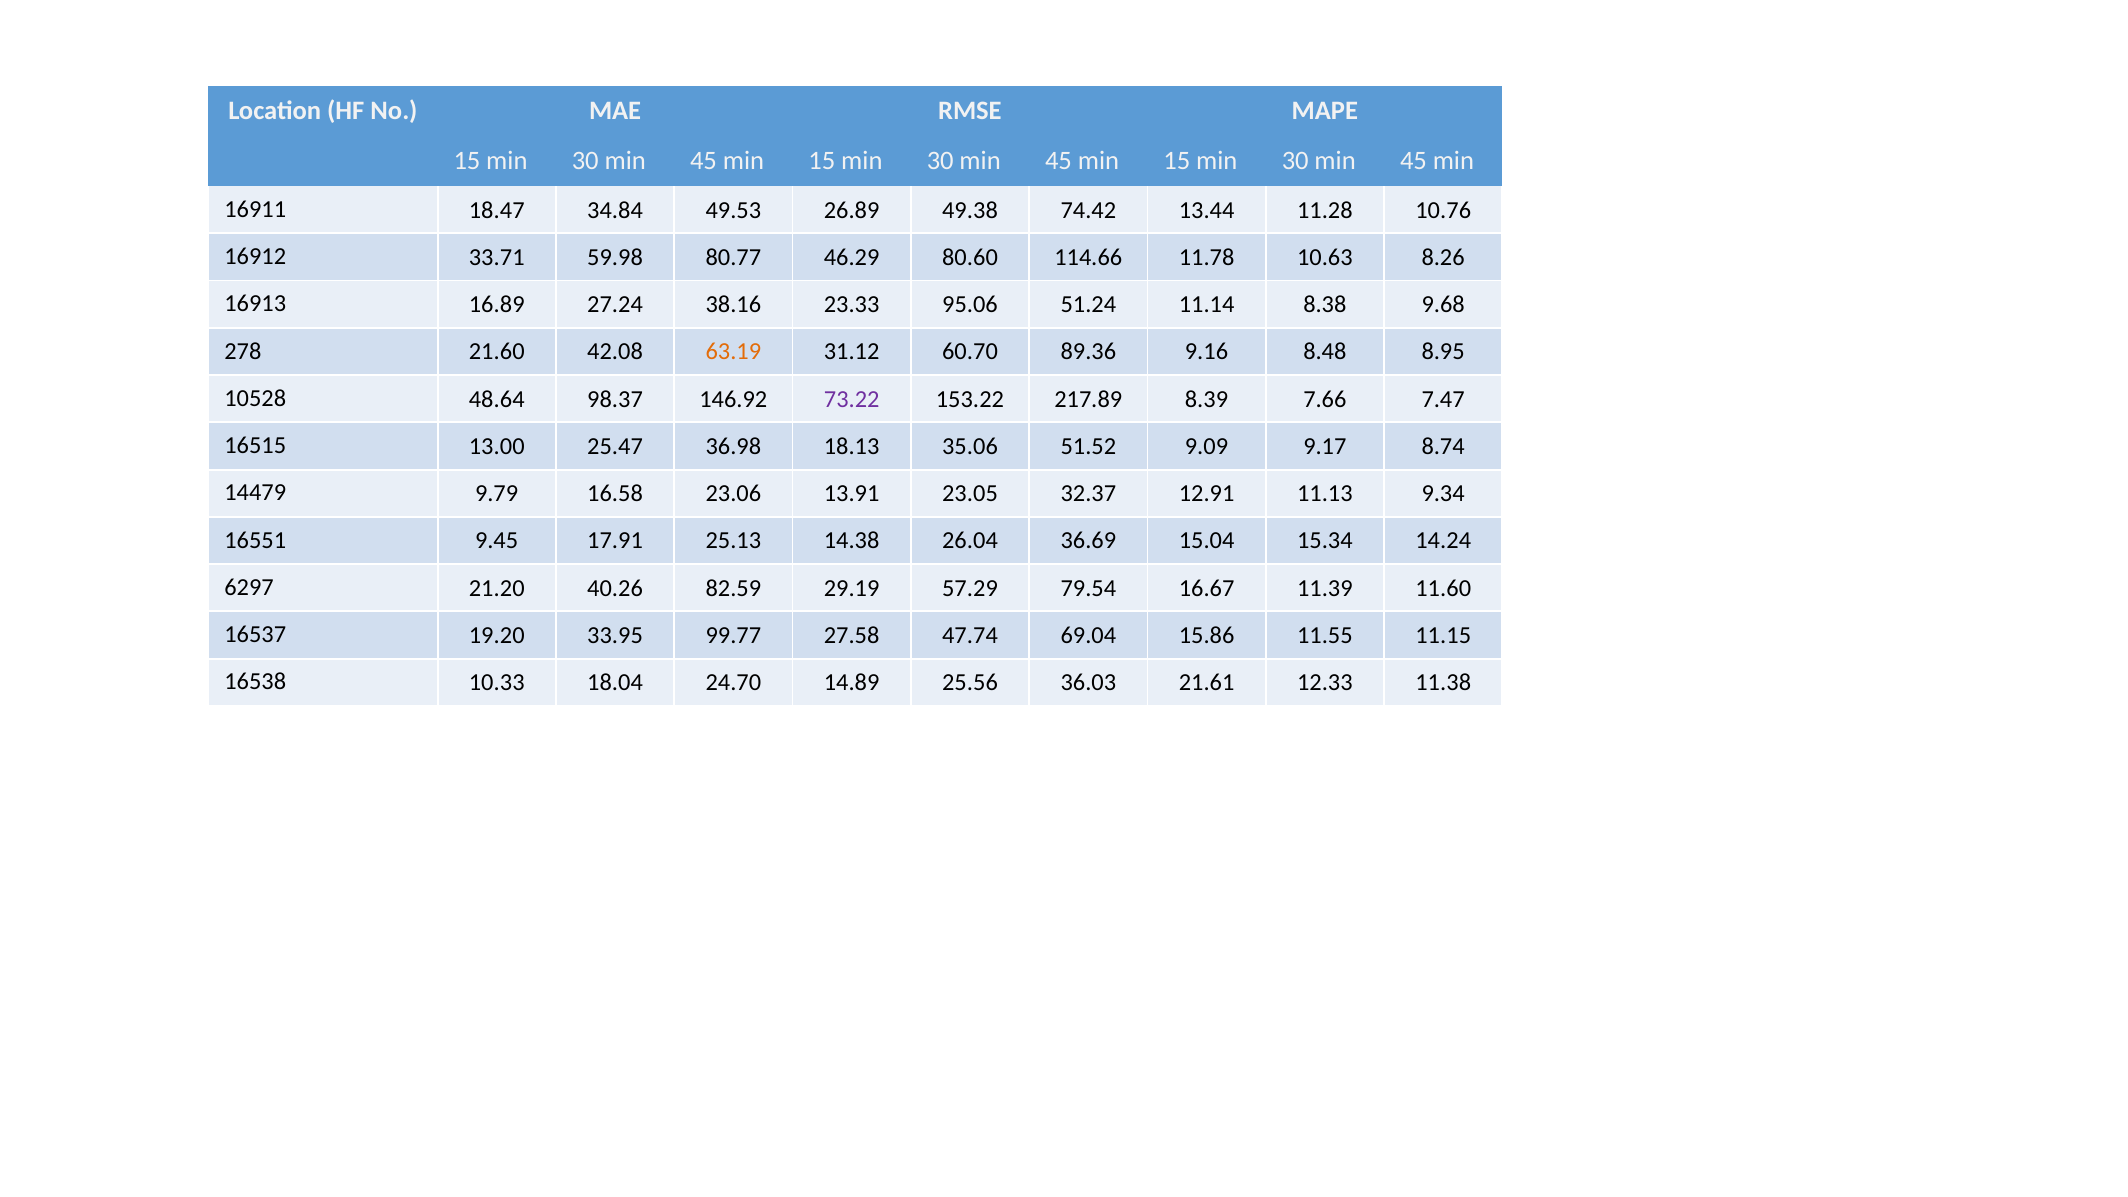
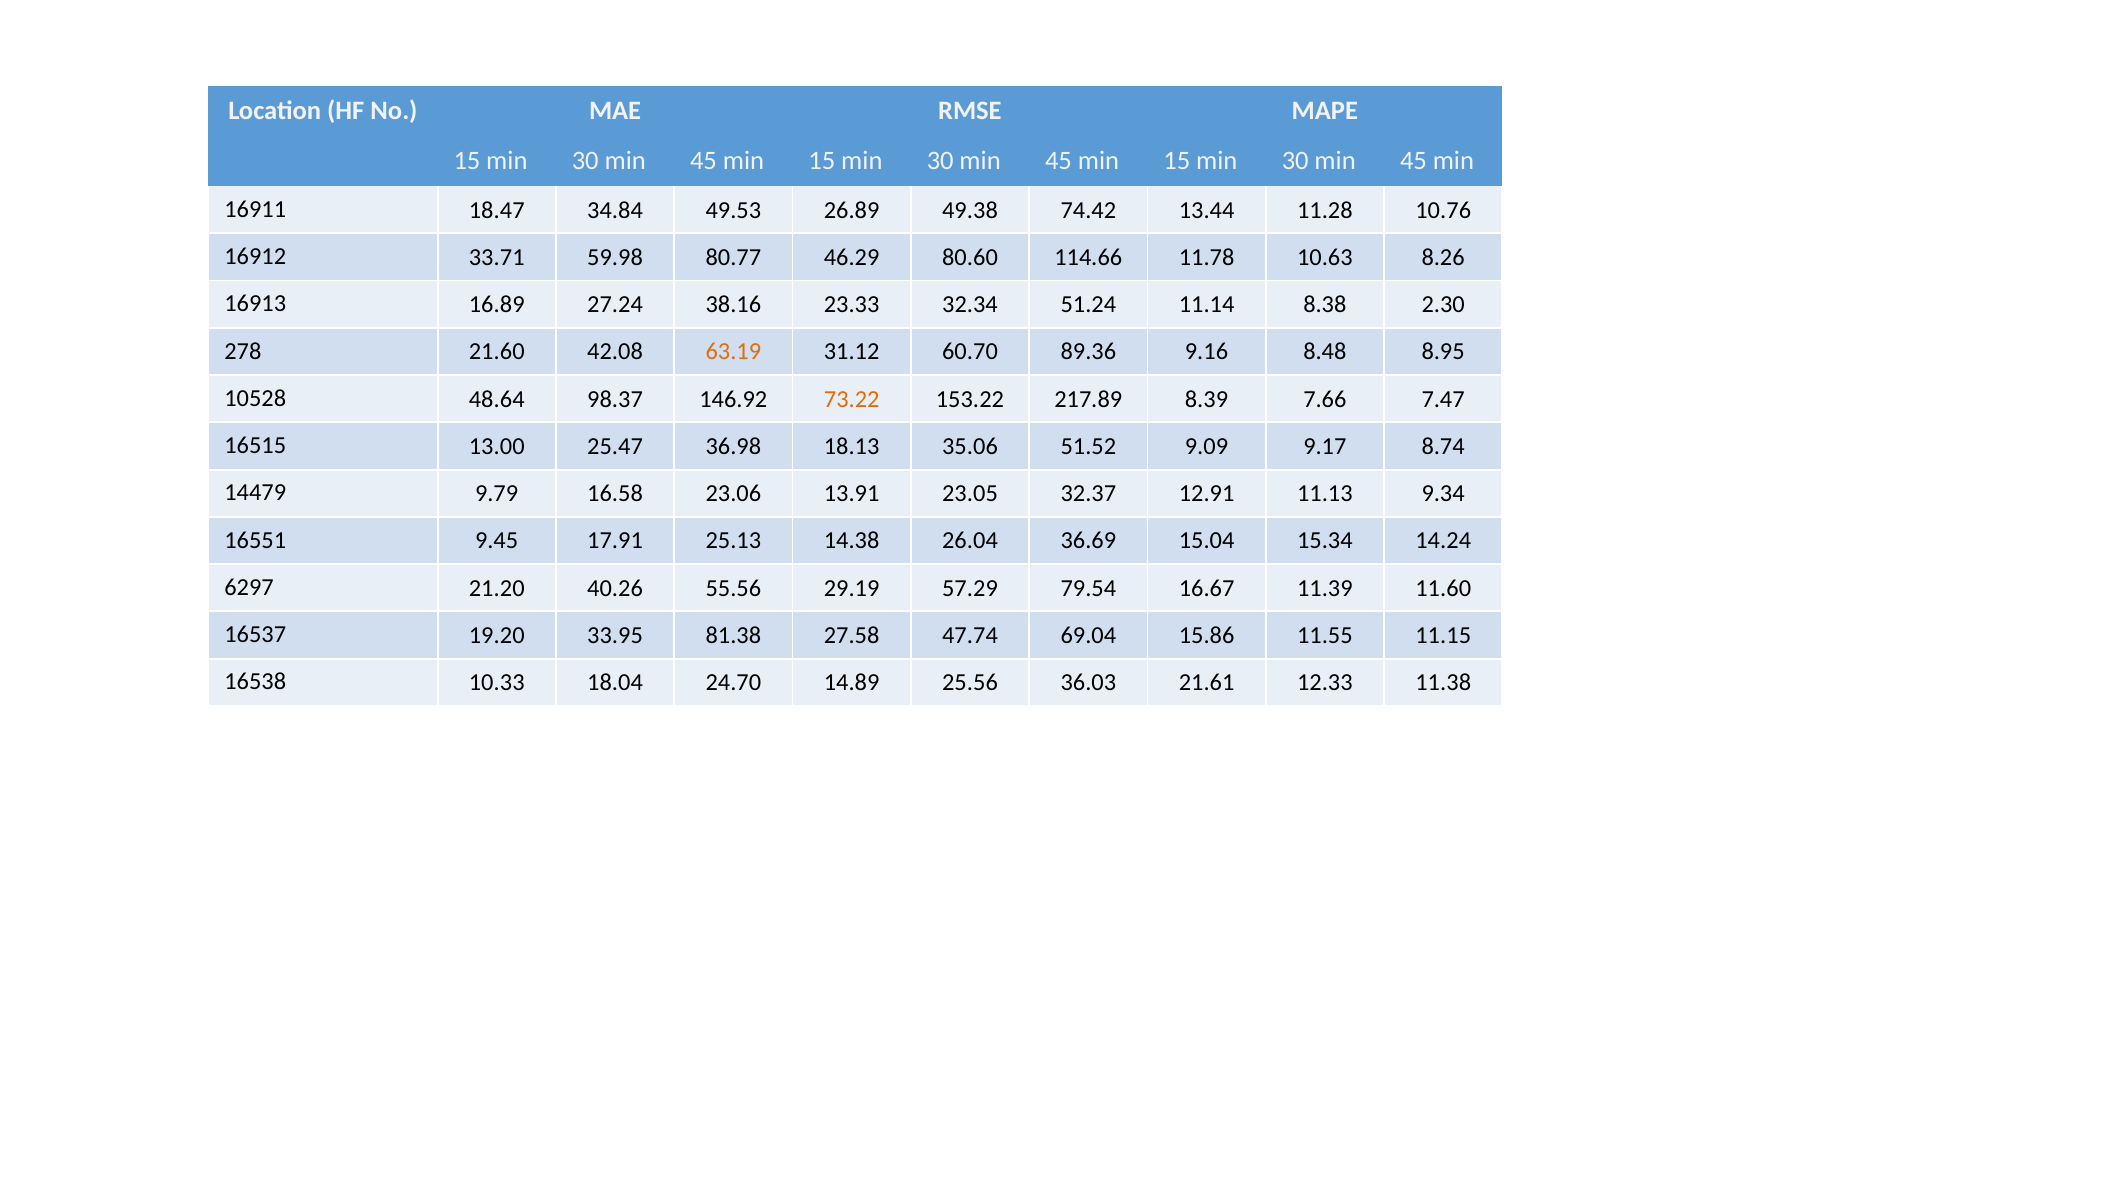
95.06: 95.06 -> 32.34 (970, 304)
9.68: 9.68 -> 2.30 (1443, 304)
73.22 colour: purple -> orange (852, 399)
82.59: 82.59 -> 55.56 (733, 588)
99.77: 99.77 -> 81.38 (733, 635)
